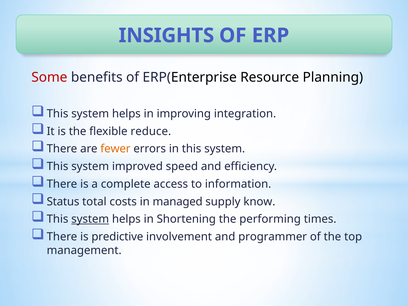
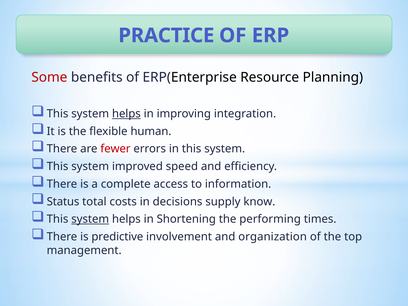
INSIGHTS: INSIGHTS -> PRACTICE (166, 36)
helps underline: none -> present (126, 114)
reduce: reduce -> human (151, 131)
fewer colour: orange -> red (115, 149)
managed: managed -> decisions (178, 202)
programmer: programmer -> organization (273, 237)
